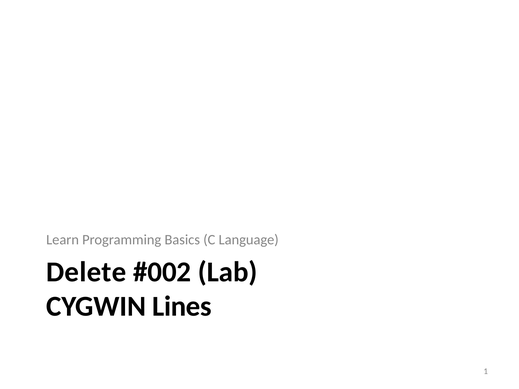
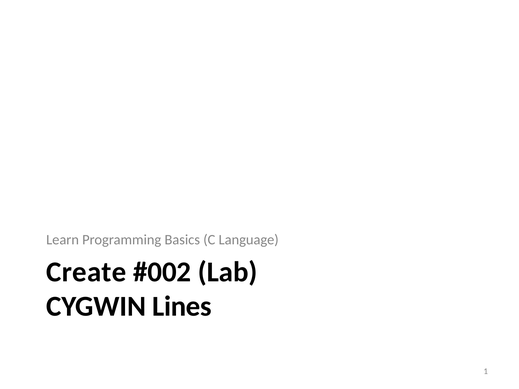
Delete: Delete -> Create (86, 272)
